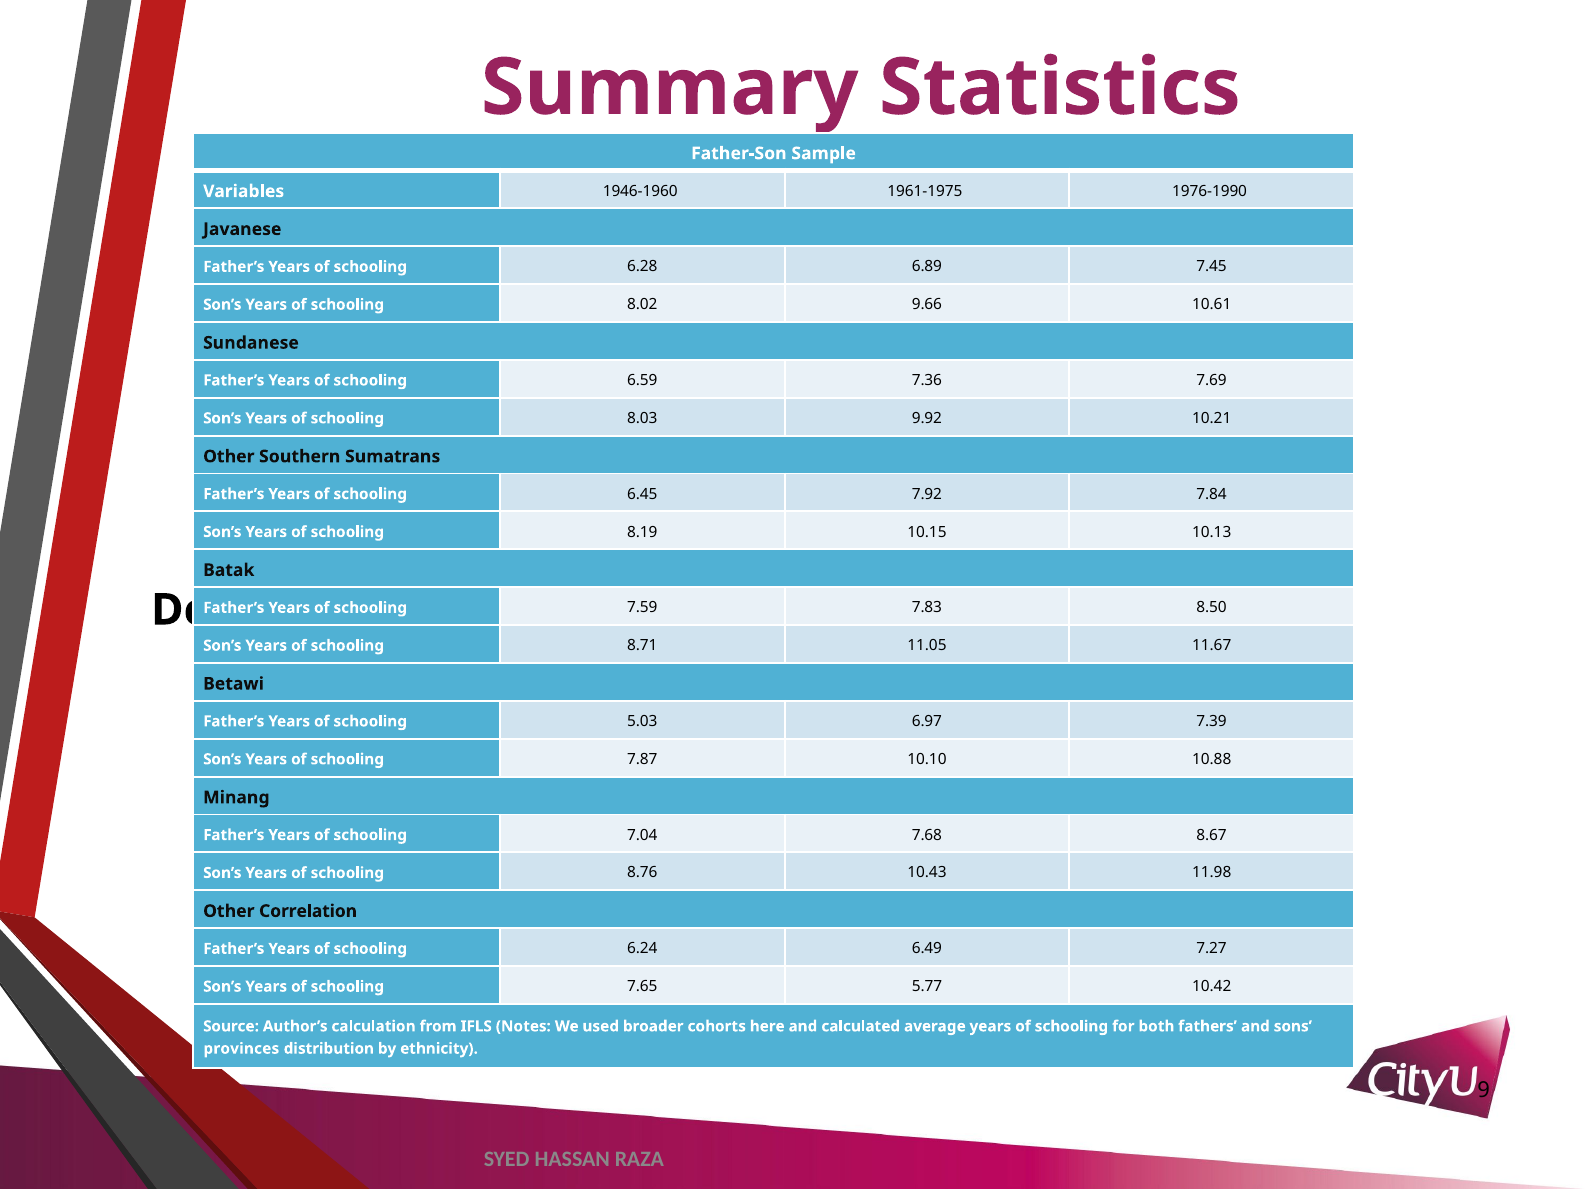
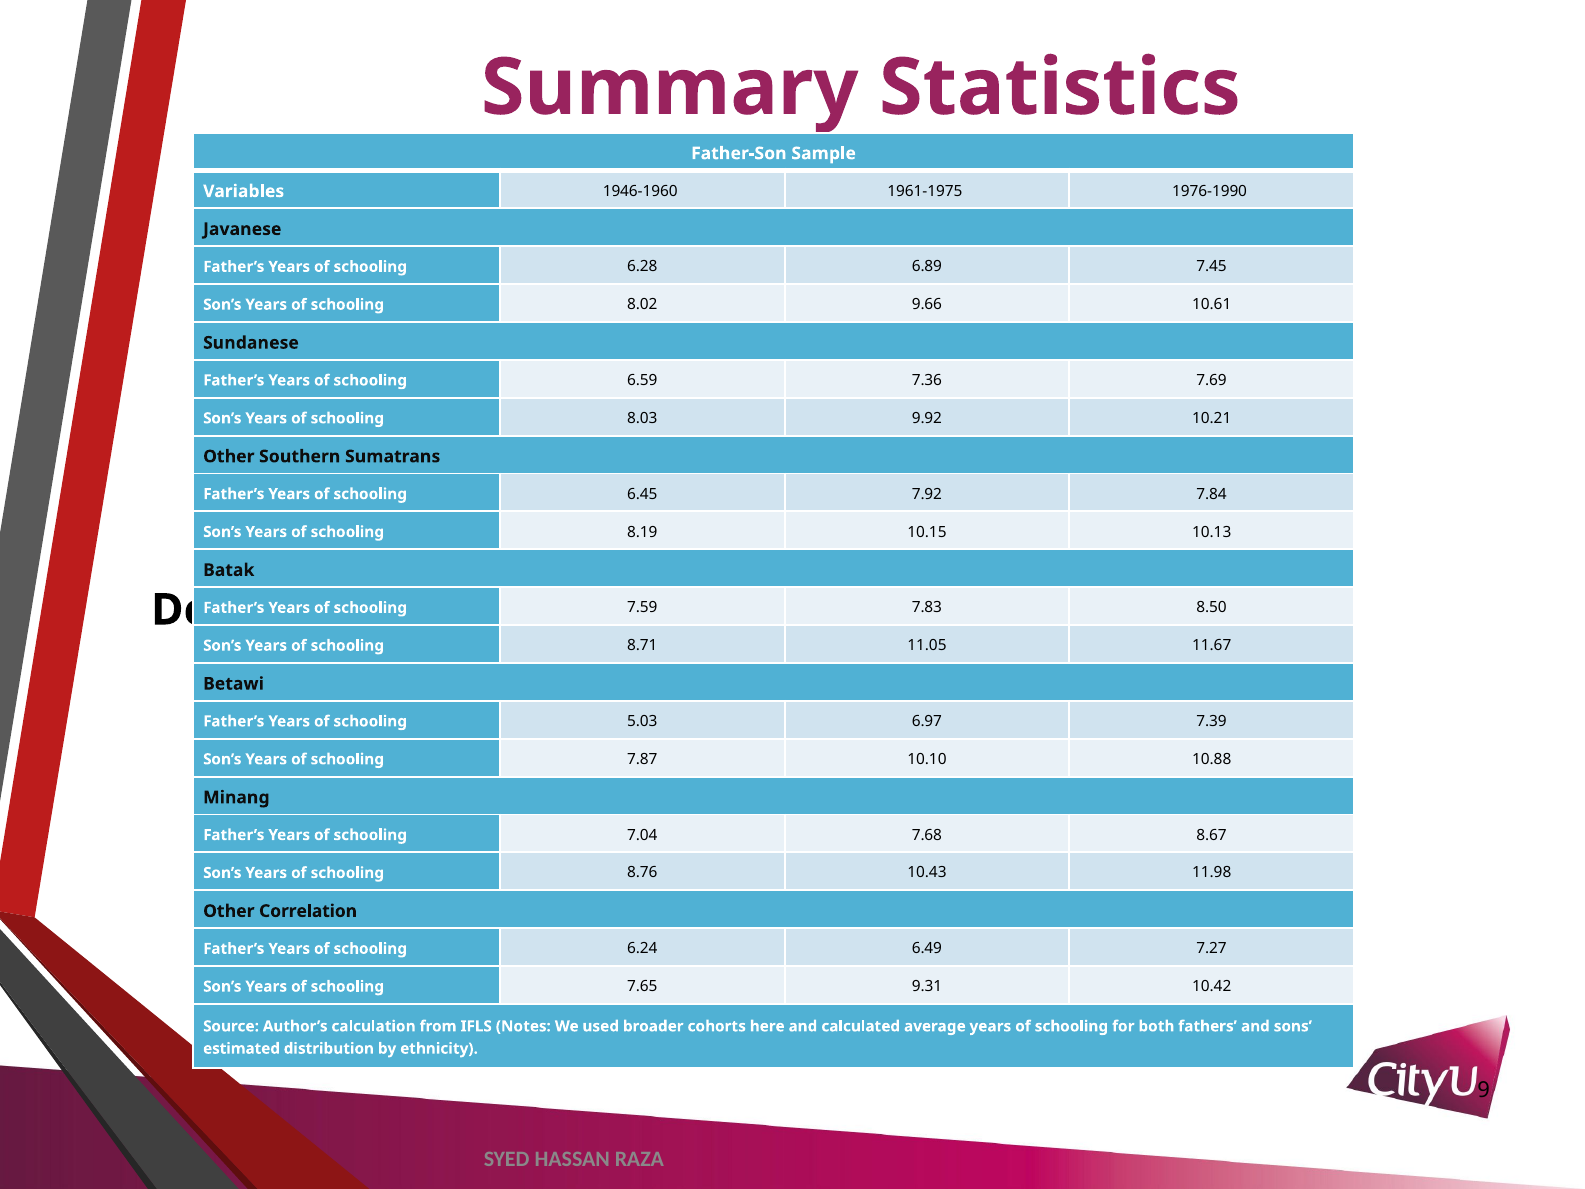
5.77: 5.77 -> 9.31 (927, 986)
provinces: provinces -> estimated (241, 1048)
